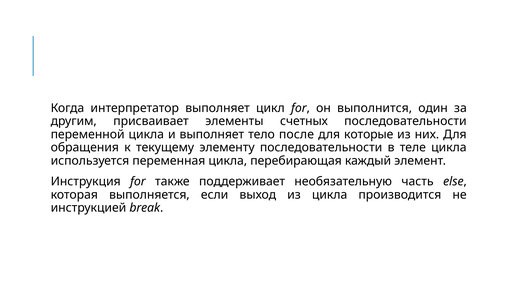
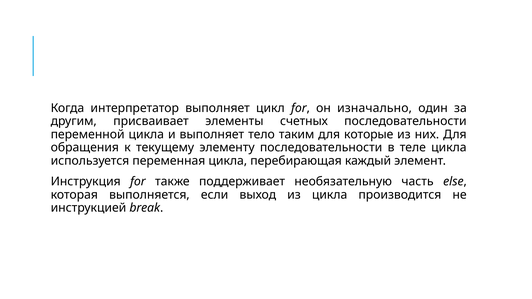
выполнится: выполнится -> изначально (375, 108)
после: после -> таким (297, 135)
